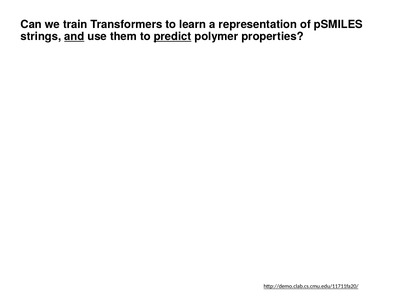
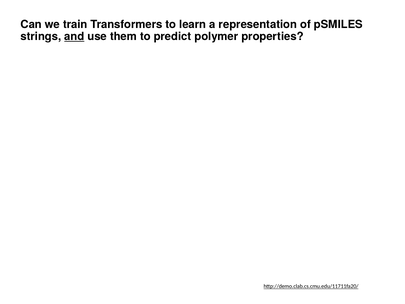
predict underline: present -> none (172, 37)
